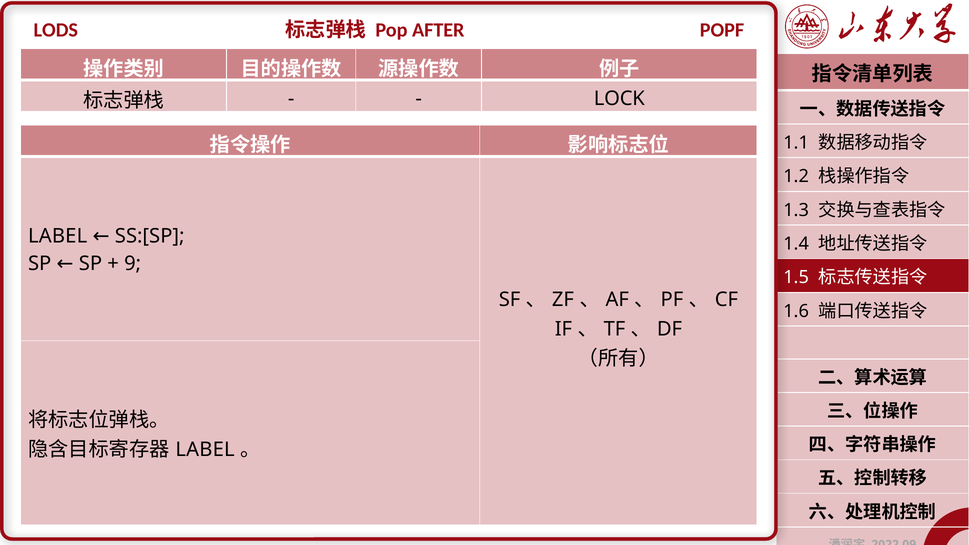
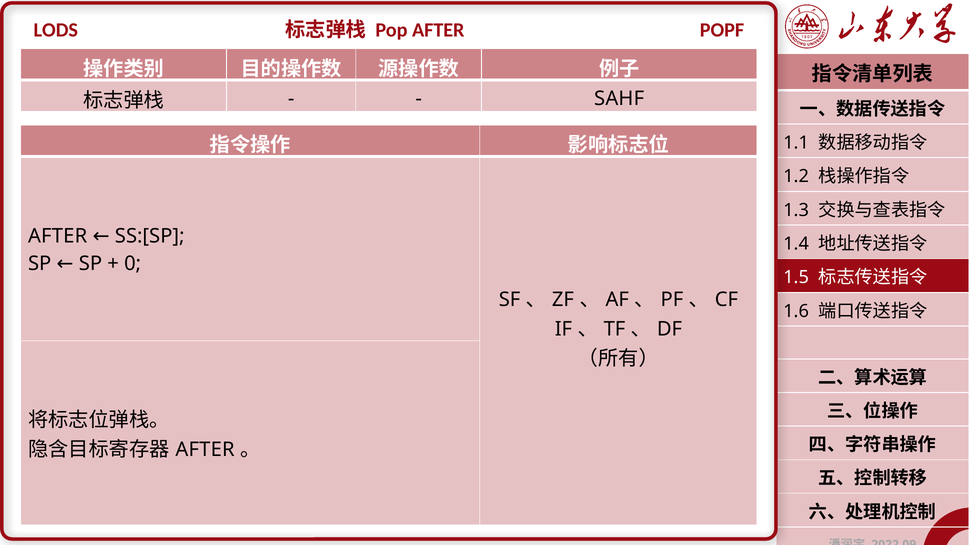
LOCK: LOCK -> SAHF (619, 99)
LABEL: LABEL -> AFTER (58, 236)
9: 9 -> 0 (133, 264)
LABEL: LABEL -> AFTER (205, 450)
